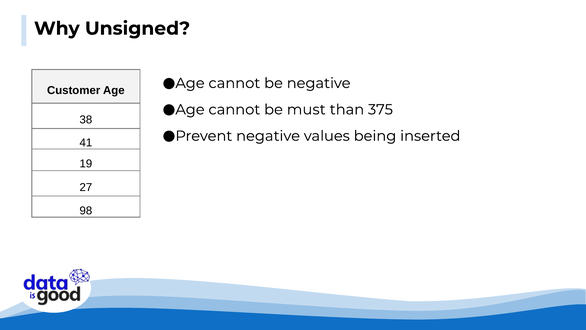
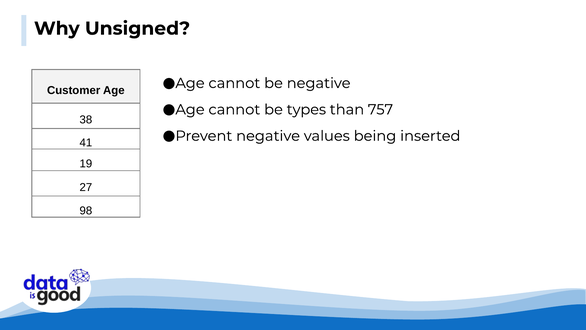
must: must -> types (306, 109)
375: 375 -> 757 (380, 109)
